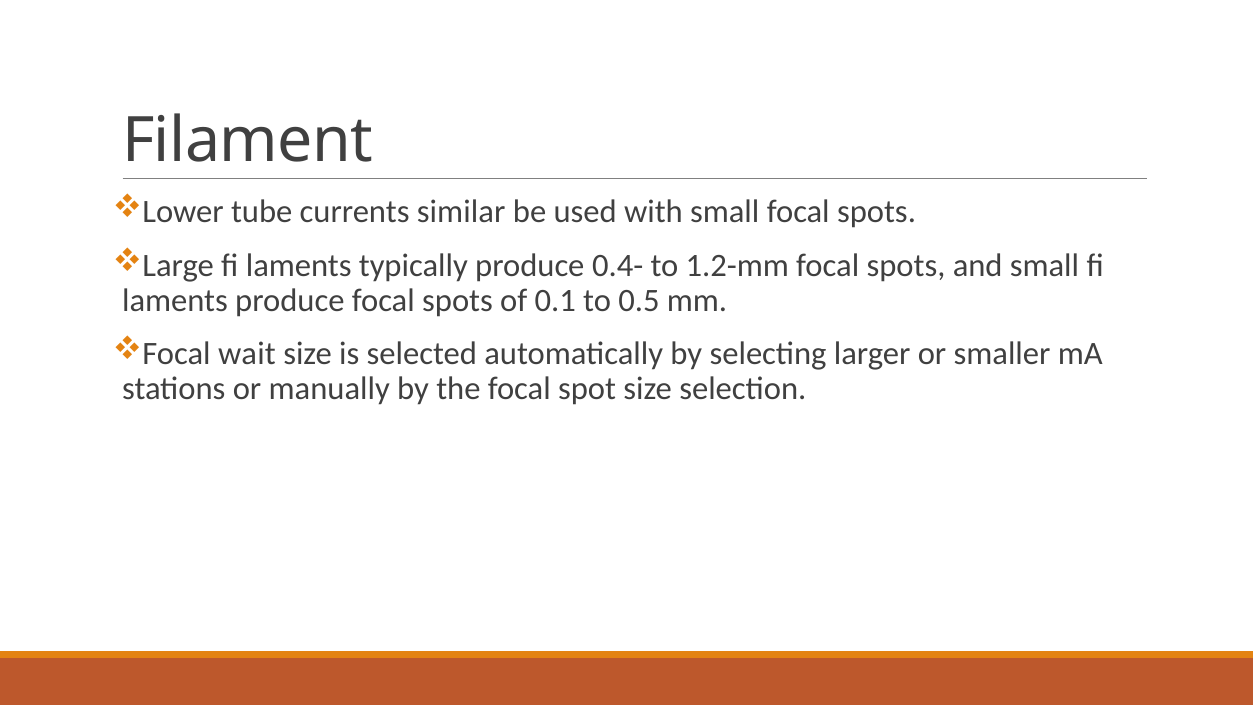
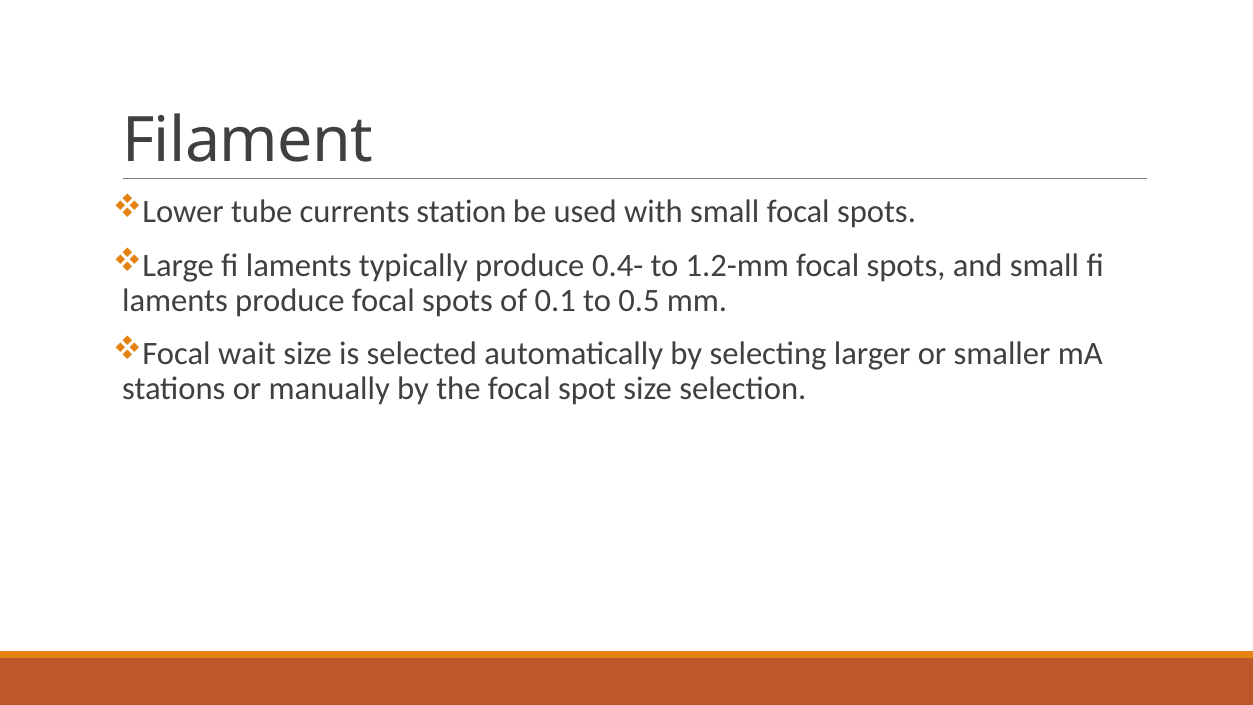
similar: similar -> station (461, 212)
